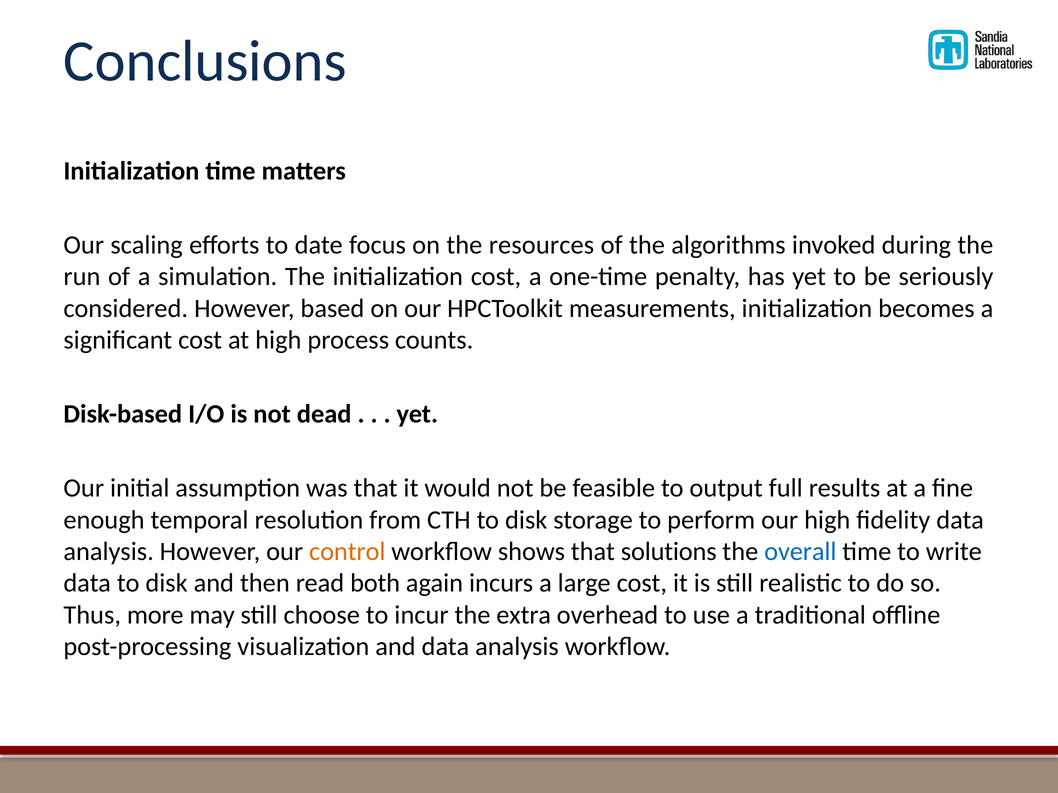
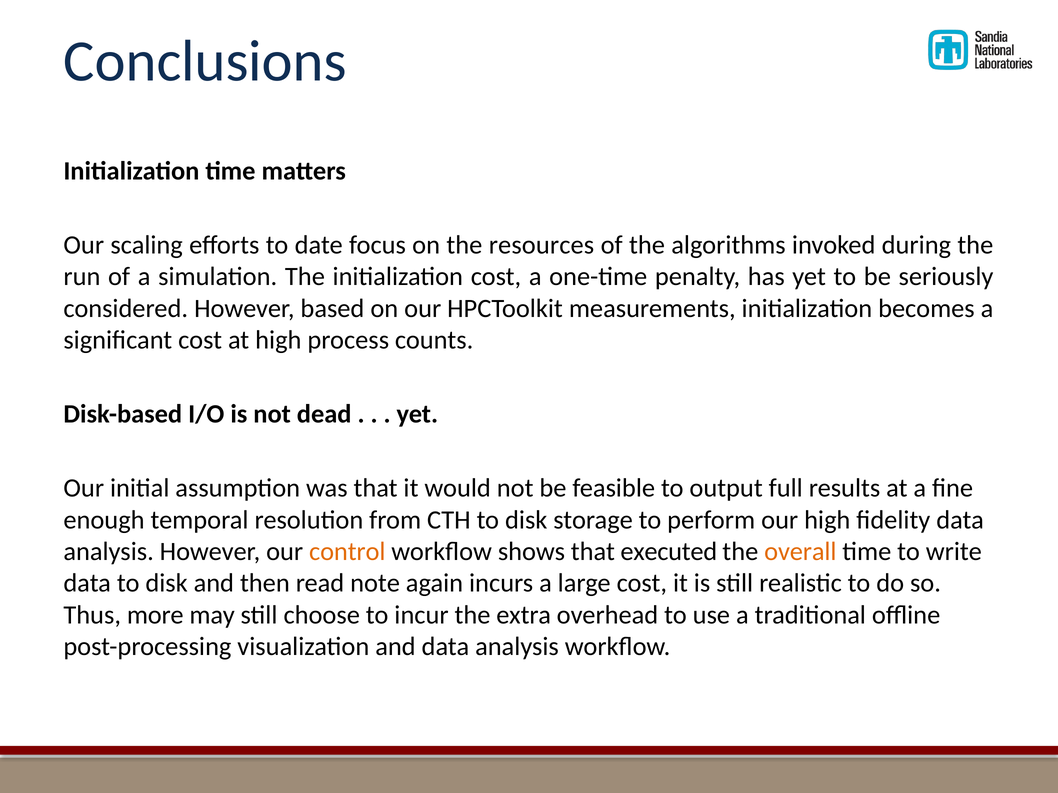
solutions: solutions -> executed (669, 552)
overall colour: blue -> orange (800, 552)
both: both -> note (375, 584)
